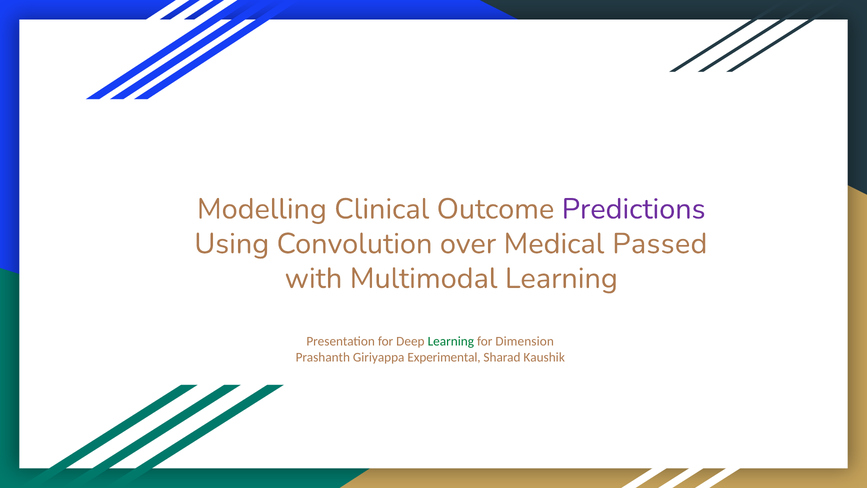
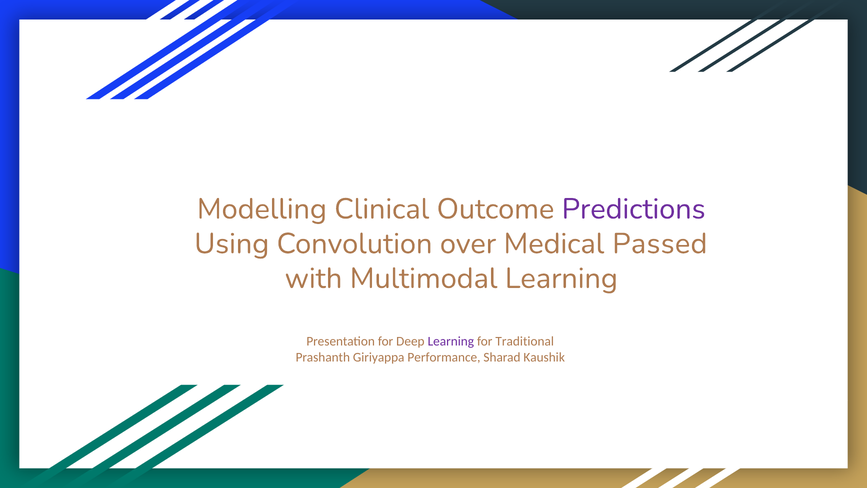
Learning colour: green -> purple (451, 341)
Dimension: Dimension -> Traditional (525, 341)
Experimental: Experimental -> Performance (444, 357)
